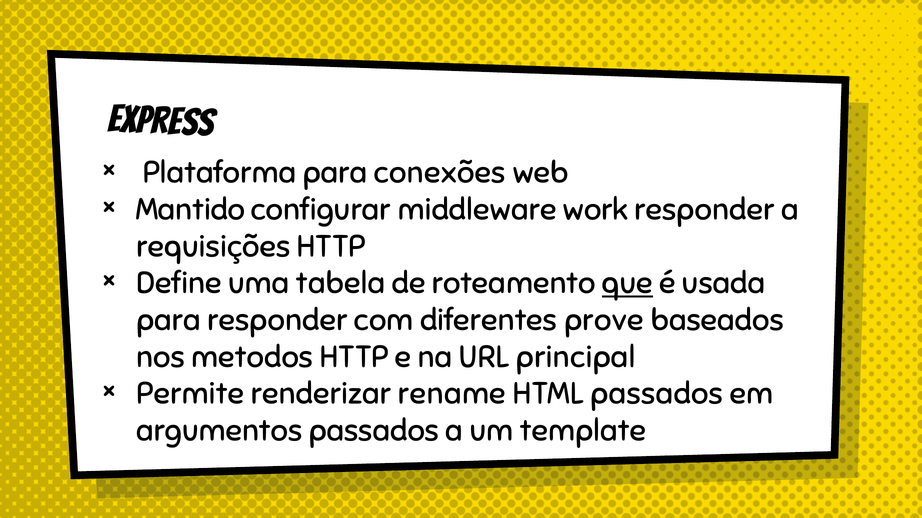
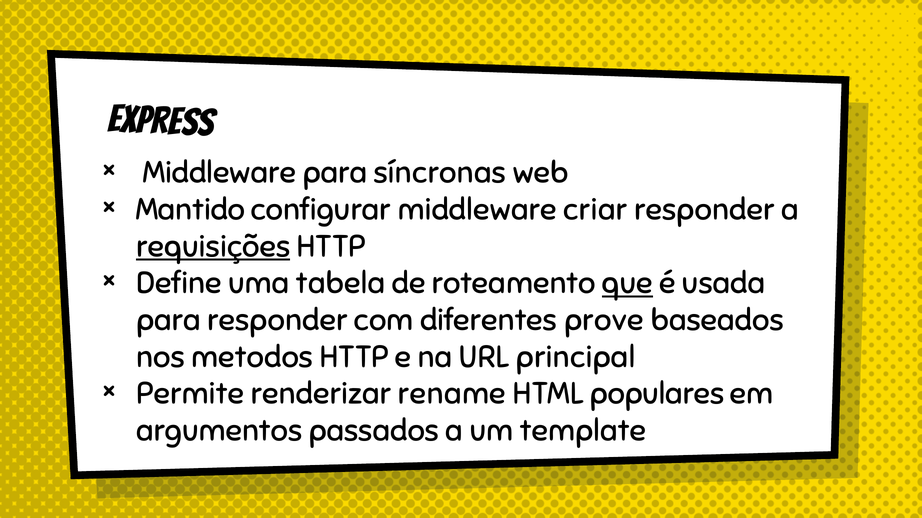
Plataforma: Plataforma -> Middleware (219, 173)
conexões: conexões -> síncronas (440, 173)
work: work -> criar (595, 210)
requisições underline: none -> present (213, 247)
HTML passados: passados -> populares (657, 394)
